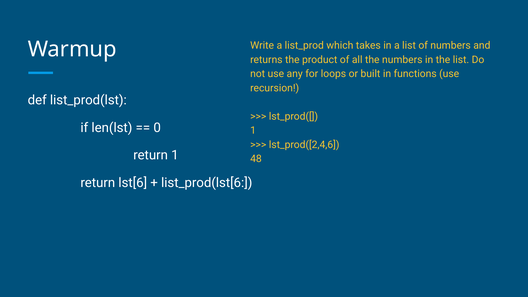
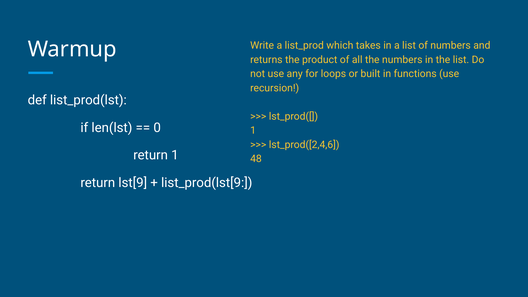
lst[6: lst[6 -> lst[9 (133, 183)
list_prod(lst[6: list_prod(lst[6 -> list_prod(lst[9 (207, 183)
